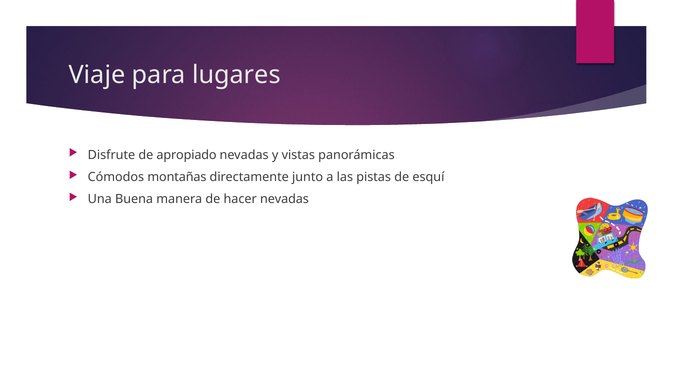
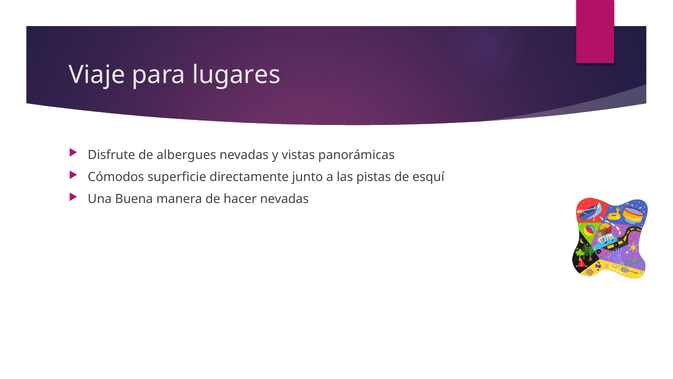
apropiado: apropiado -> albergues (186, 155)
montañas: montañas -> superficie (177, 177)
